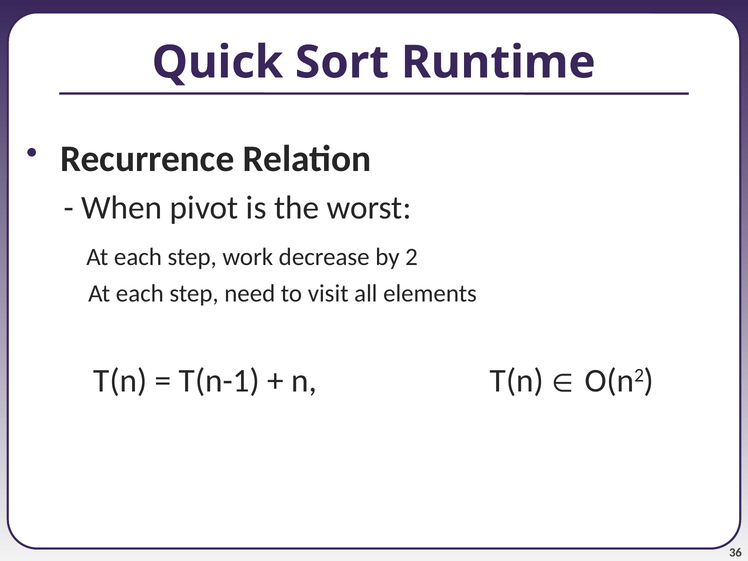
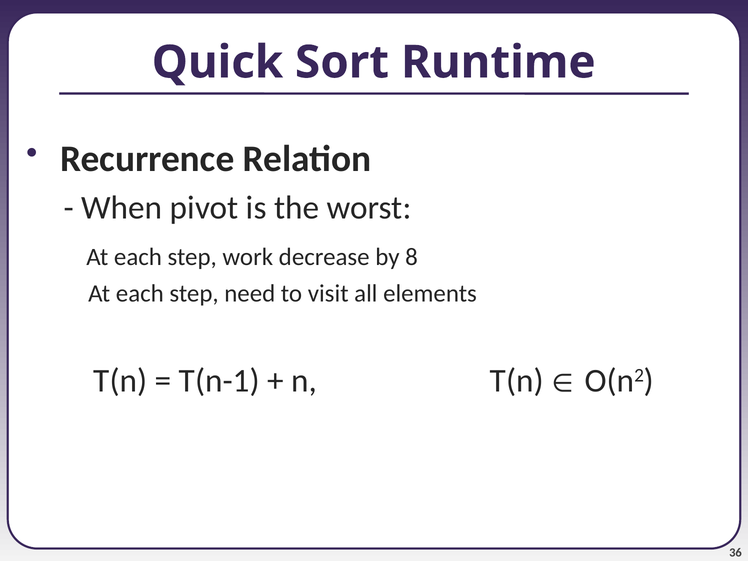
2: 2 -> 8 (411, 257)
